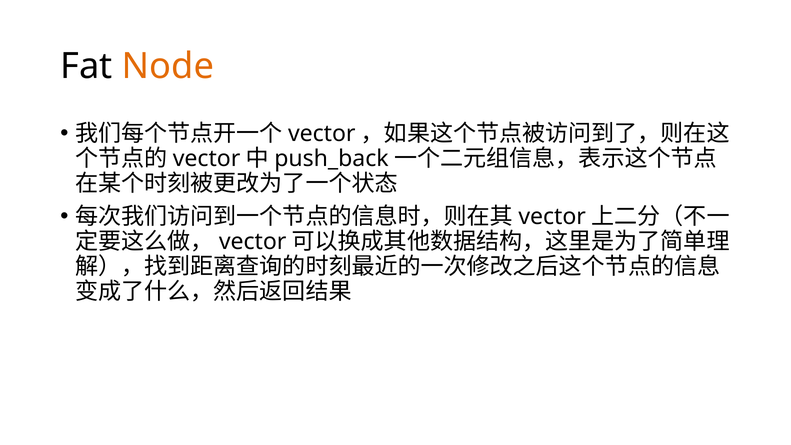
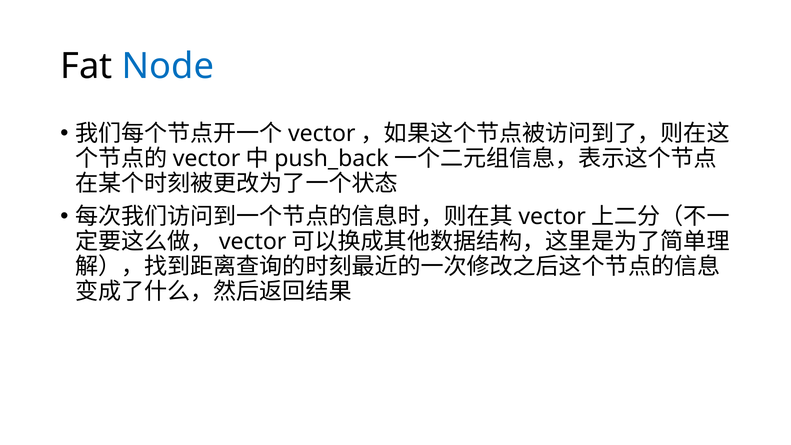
Node colour: orange -> blue (168, 66)
